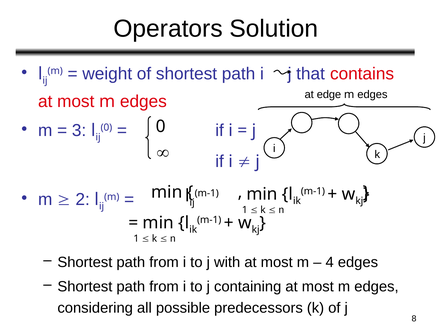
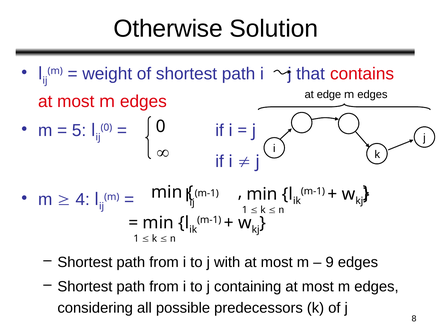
Operators: Operators -> Otherwise (168, 29)
3: 3 -> 5 (79, 130)
2: 2 -> 4 (83, 199)
4: 4 -> 9 (330, 262)
